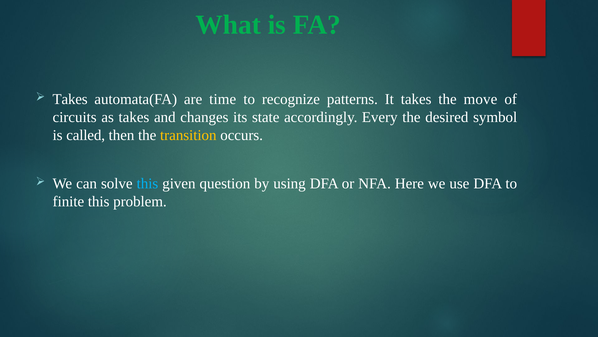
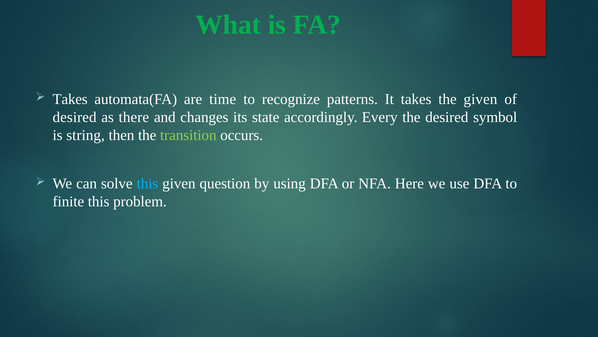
the move: move -> given (480, 99)
circuits: circuits -> desired (75, 117)
as takes: takes -> there (134, 117)
called: called -> string (86, 135)
transition colour: yellow -> light green (188, 135)
